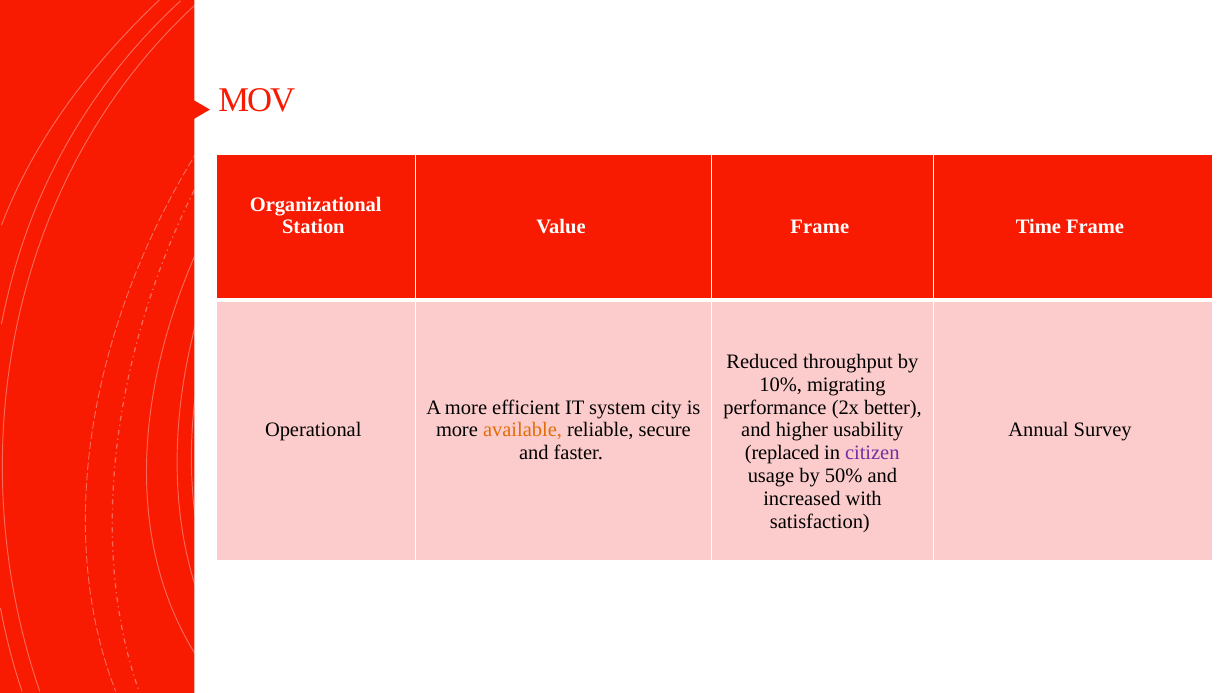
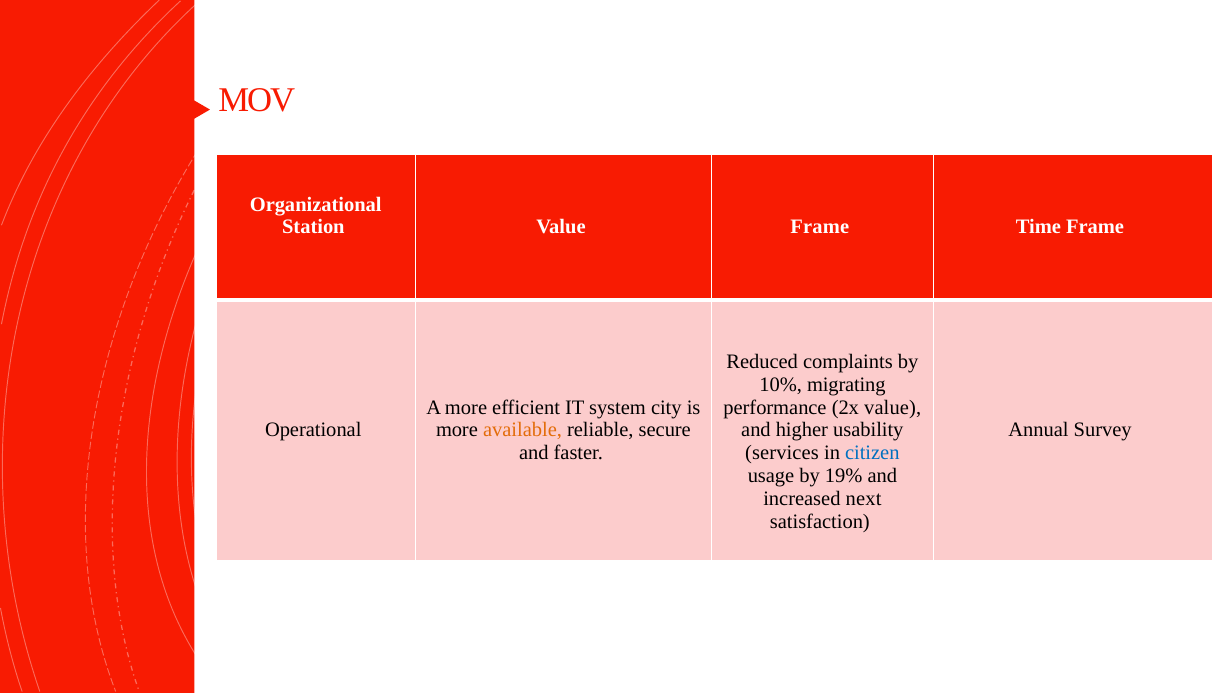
throughput: throughput -> complaints (848, 362)
2x better: better -> value (893, 407)
replaced: replaced -> services (782, 453)
citizen colour: purple -> blue (872, 453)
50%: 50% -> 19% (844, 476)
with: with -> next (864, 499)
